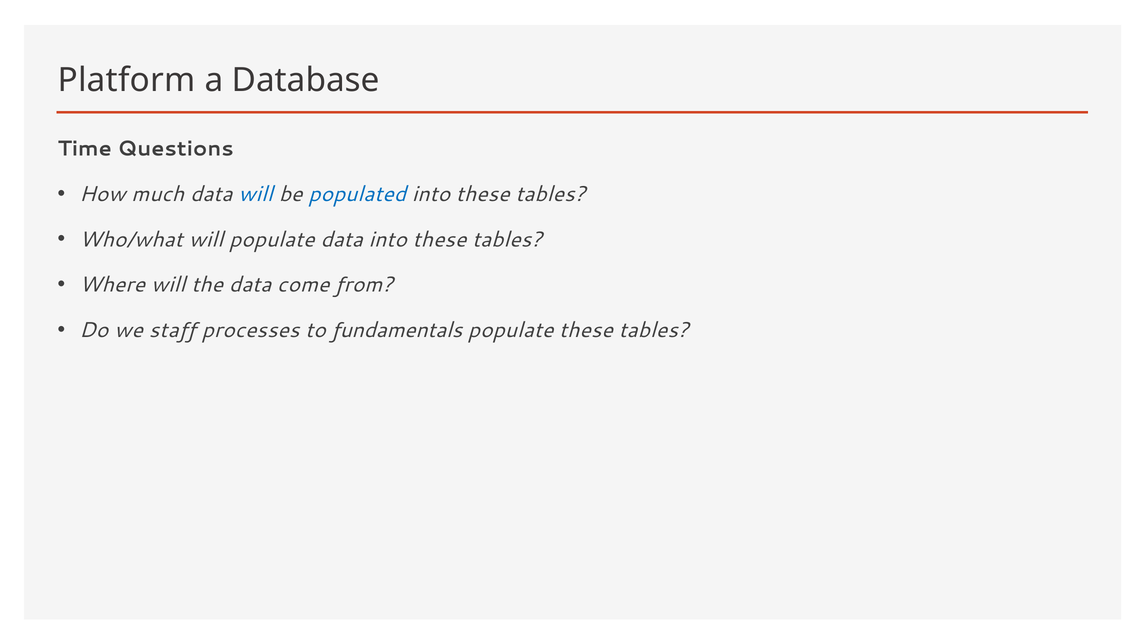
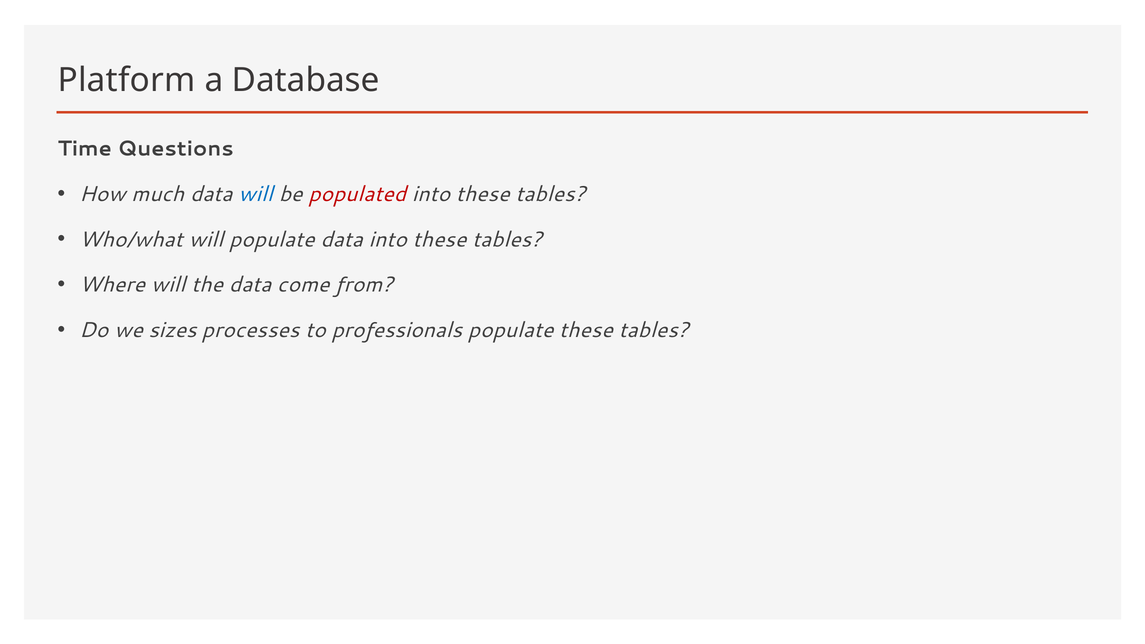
populated colour: blue -> red (357, 194)
staff: staff -> sizes (172, 330)
fundamentals: fundamentals -> professionals (397, 330)
